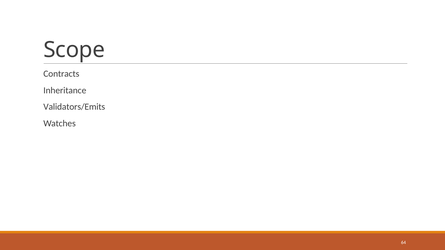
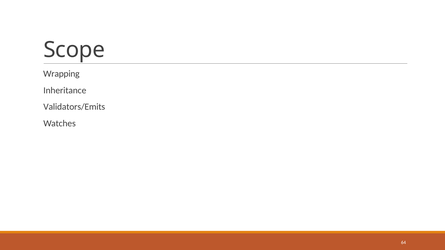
Contracts: Contracts -> Wrapping (61, 74)
